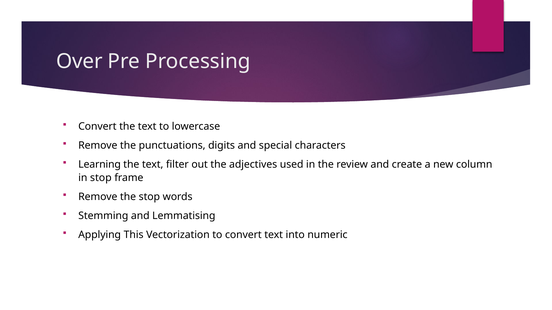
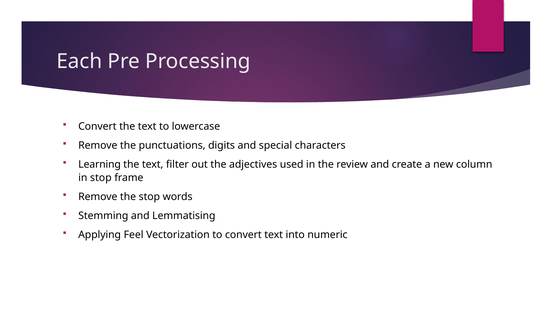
Over: Over -> Each (79, 62)
This: This -> Feel (134, 235)
